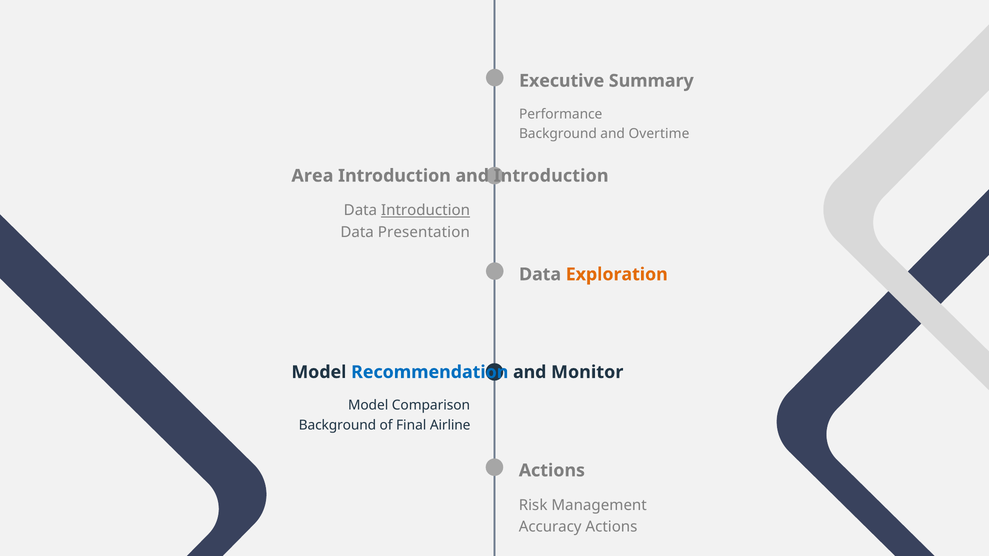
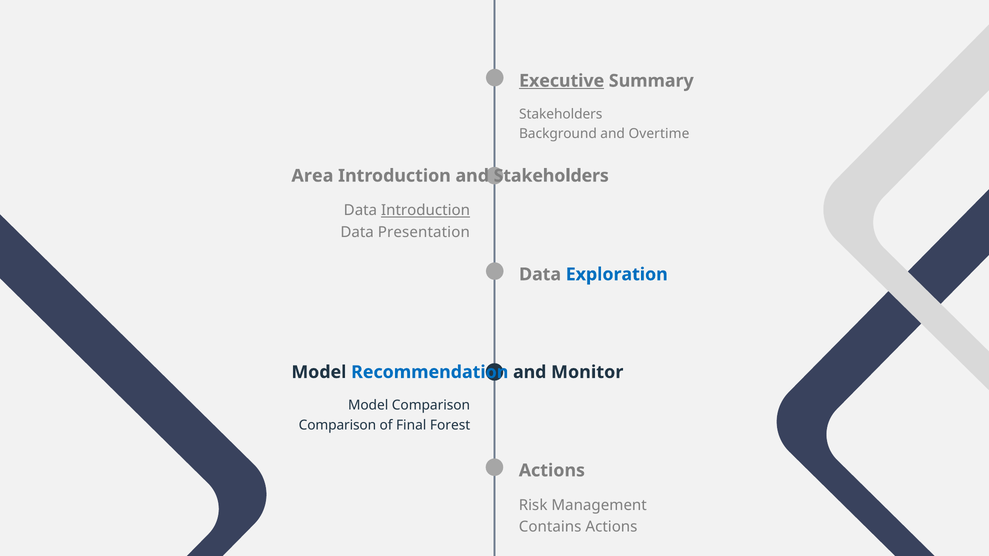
Executive underline: none -> present (562, 81)
Performance: Performance -> Stakeholders (561, 114)
and Introduction: Introduction -> Stakeholders (551, 176)
Exploration colour: orange -> blue (617, 275)
Background: Background -> Comparison (337, 425)
Airline: Airline -> Forest (450, 425)
Accuracy: Accuracy -> Contains (550, 527)
